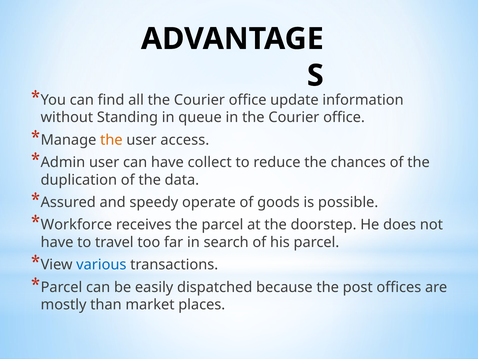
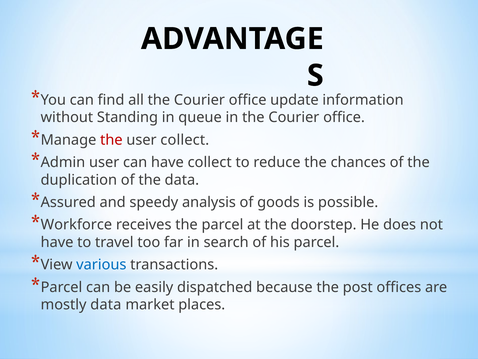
the colour: orange -> red (111, 140)
user access: access -> collect (185, 140)
operate: operate -> analysis (209, 202)
mostly than: than -> data (106, 304)
